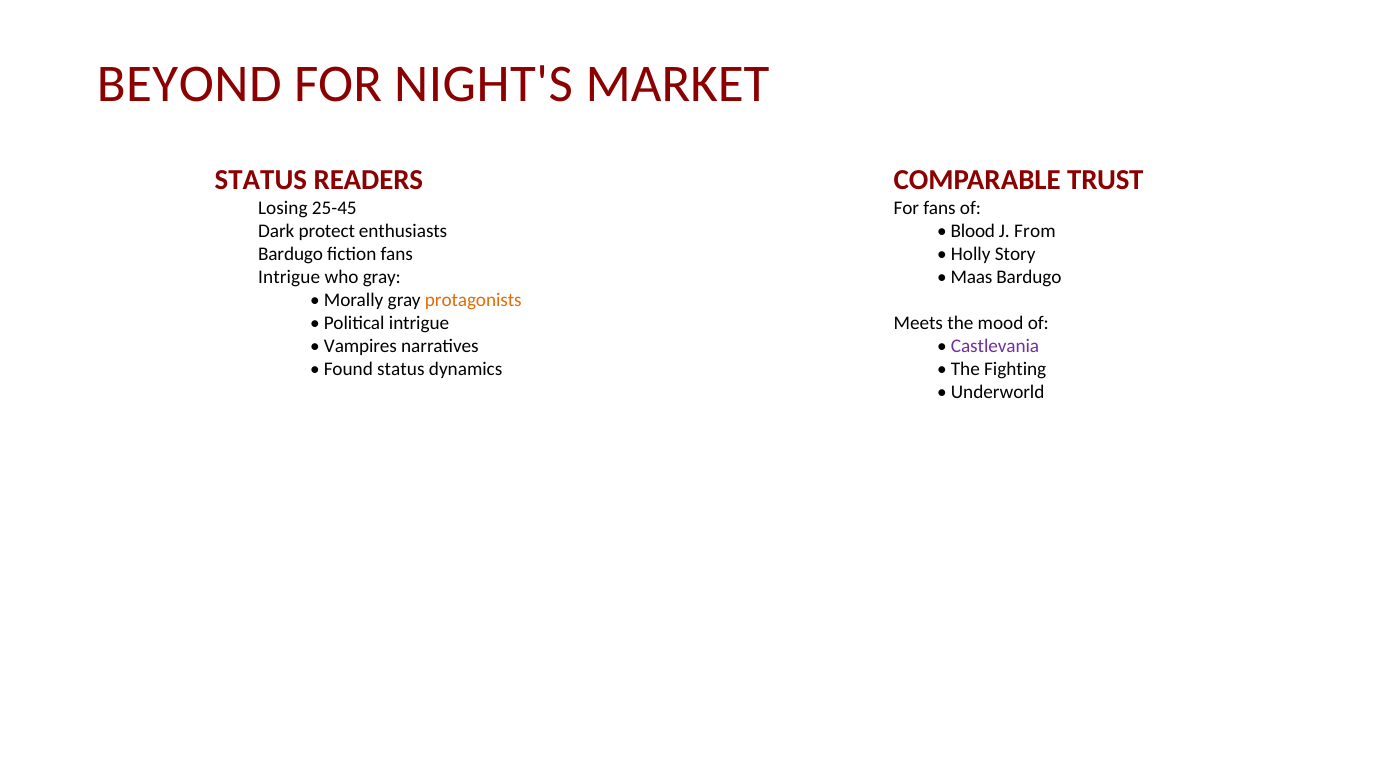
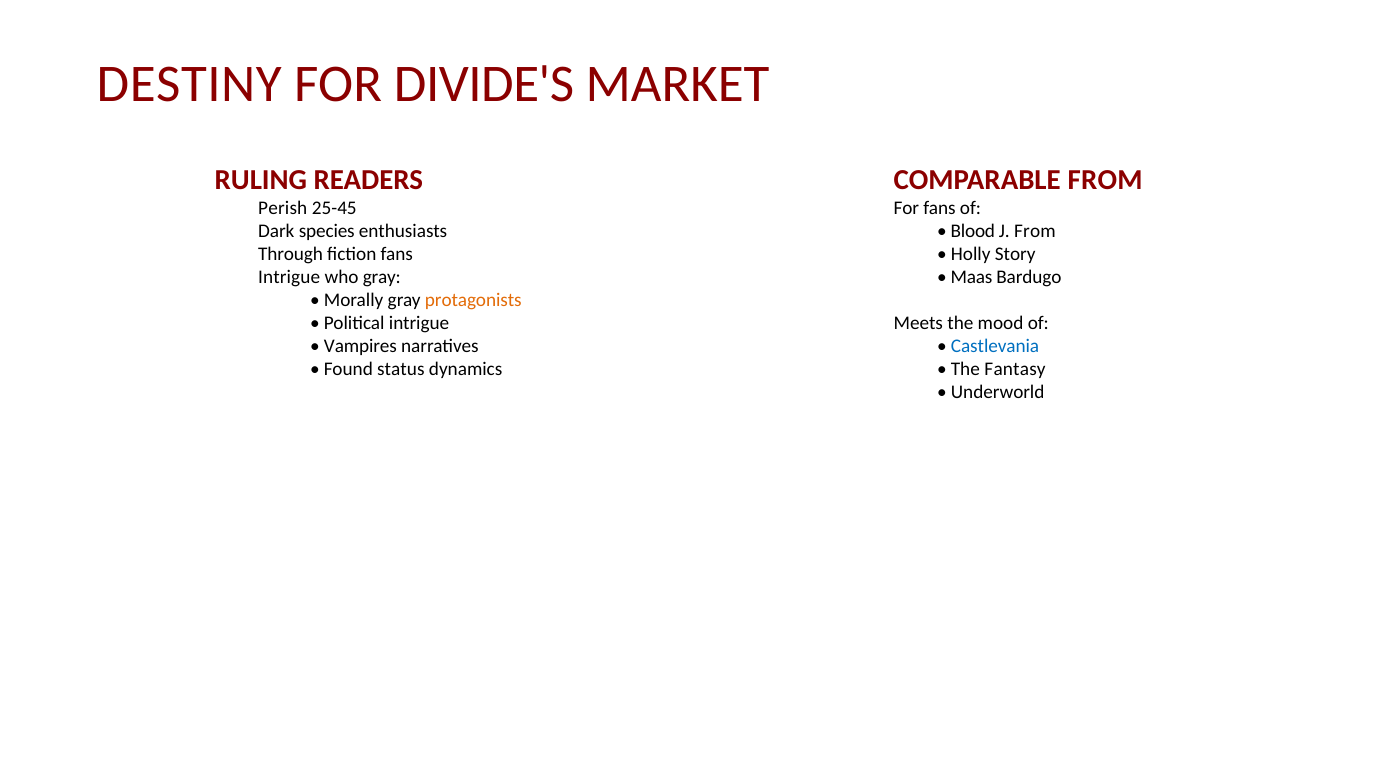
BEYOND: BEYOND -> DESTINY (189, 84)
NIGHT'S: NIGHT'S -> DIVIDE'S (484, 84)
STATUS: STATUS -> RULING (261, 180)
COMPARABLE TRUST: TRUST -> FROM (1105, 180)
Losing: Losing -> Perish (283, 208)
protect: protect -> species (327, 231)
Bardugo: Bardugo -> Through (291, 254)
Castlevania colour: purple -> blue (995, 347)
Fighting: Fighting -> Fantasy (1015, 370)
